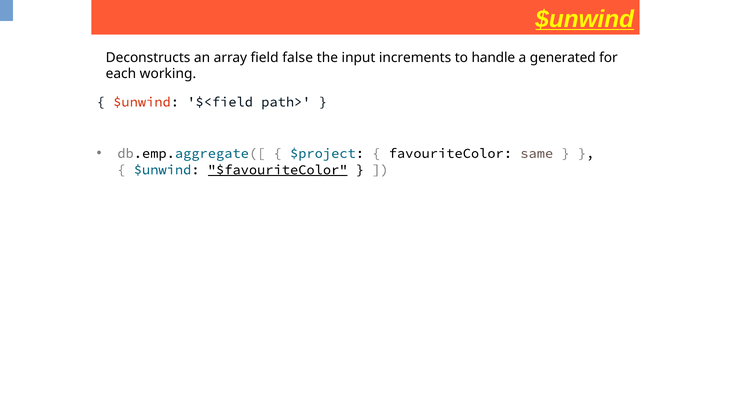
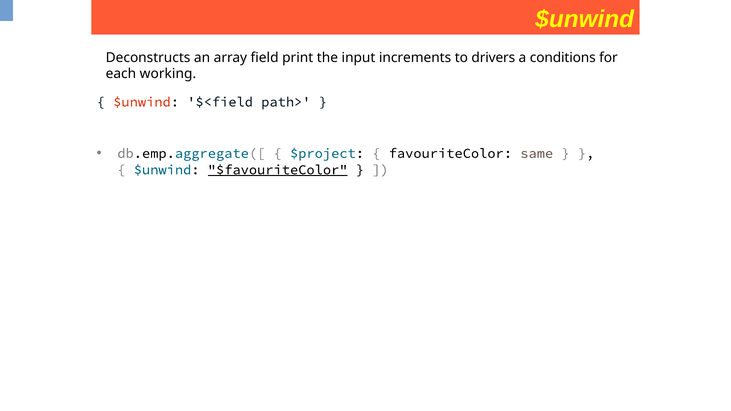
$unwind underline: present -> none (585, 19)
false: false -> print (298, 58)
handle: handle -> drivers (493, 58)
generated: generated -> conditions (563, 58)
